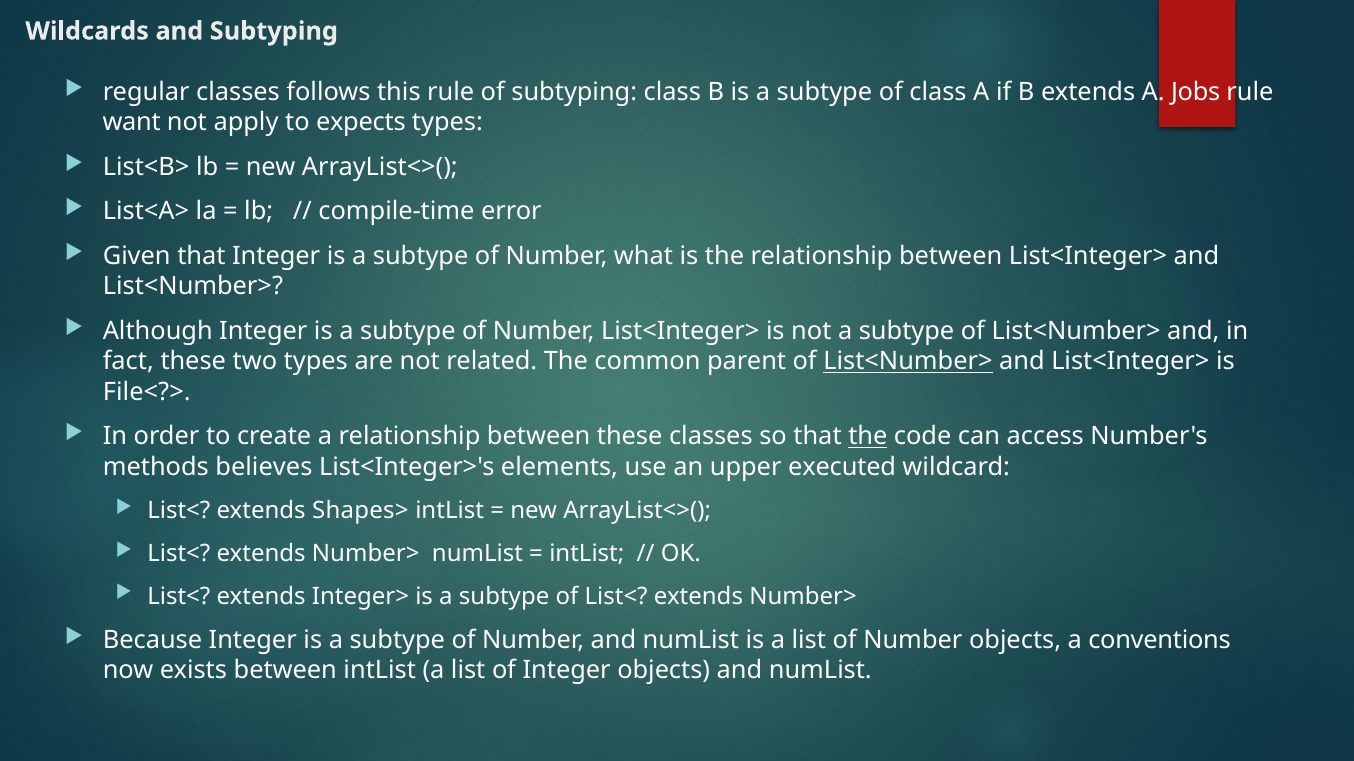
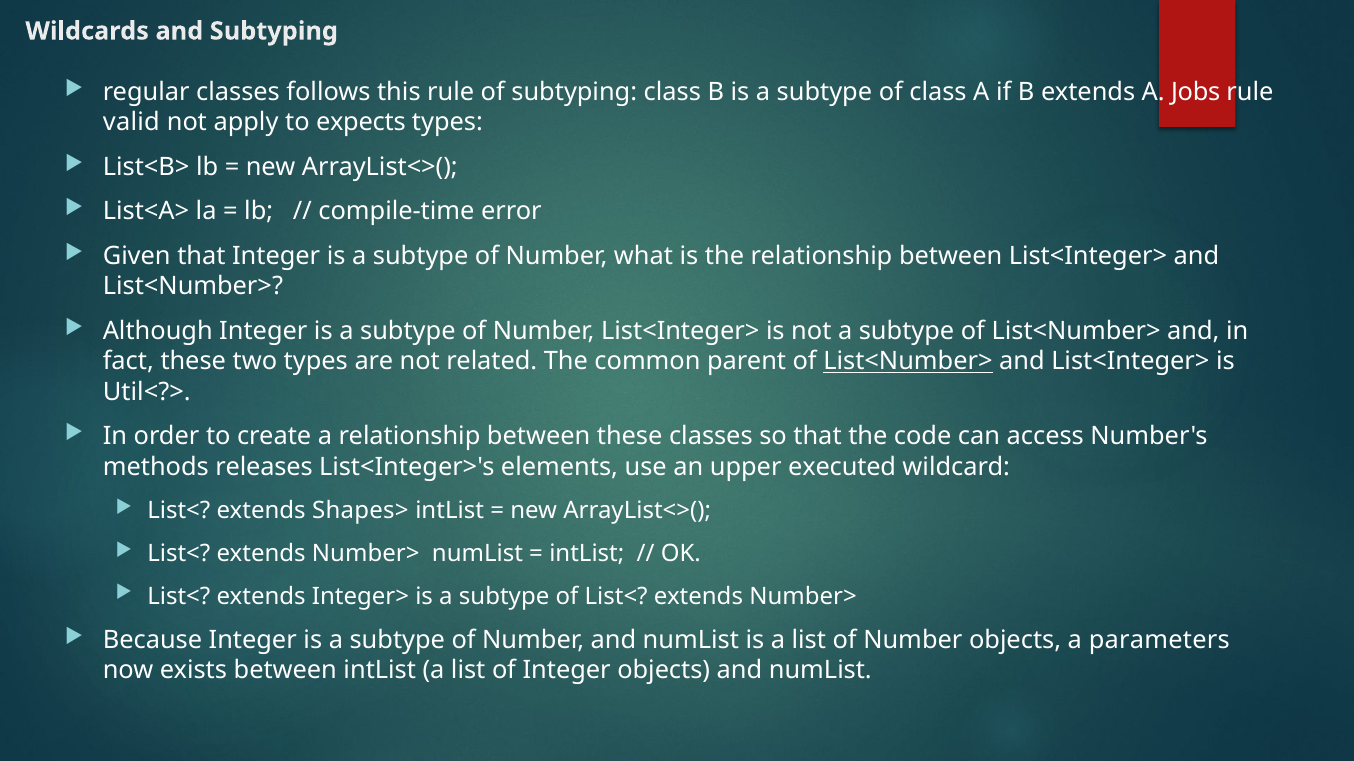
want: want -> valid (131, 122)
File<?>: File<?> -> Util<?> (147, 392)
the underline: present -> none (868, 437)
believes: believes -> releases (264, 467)
conventions: conventions -> parameters (1159, 640)
